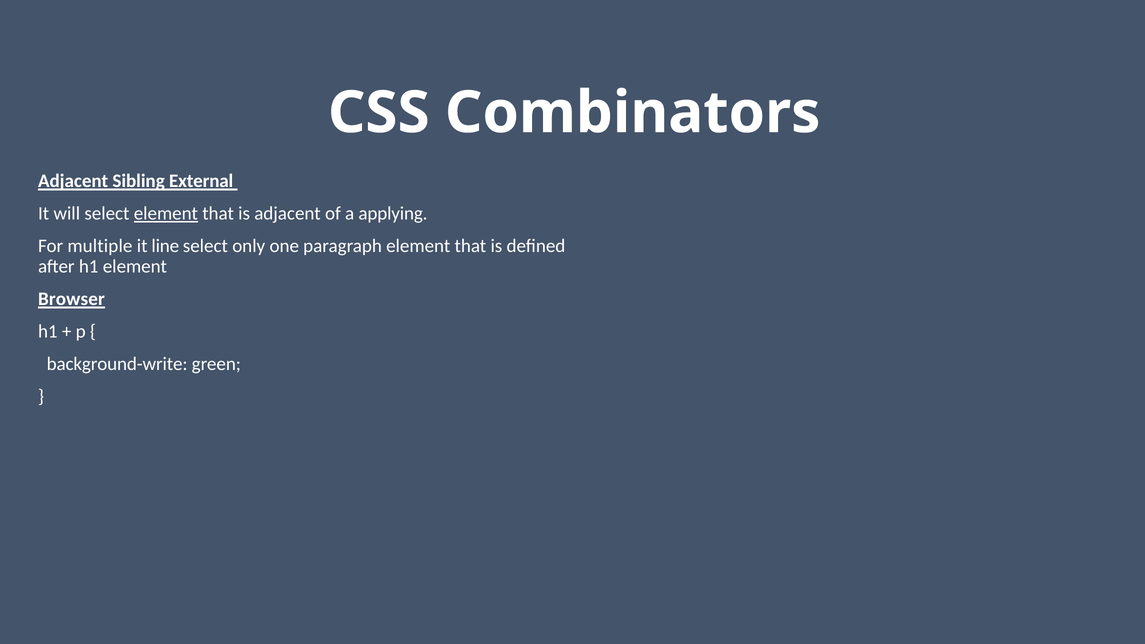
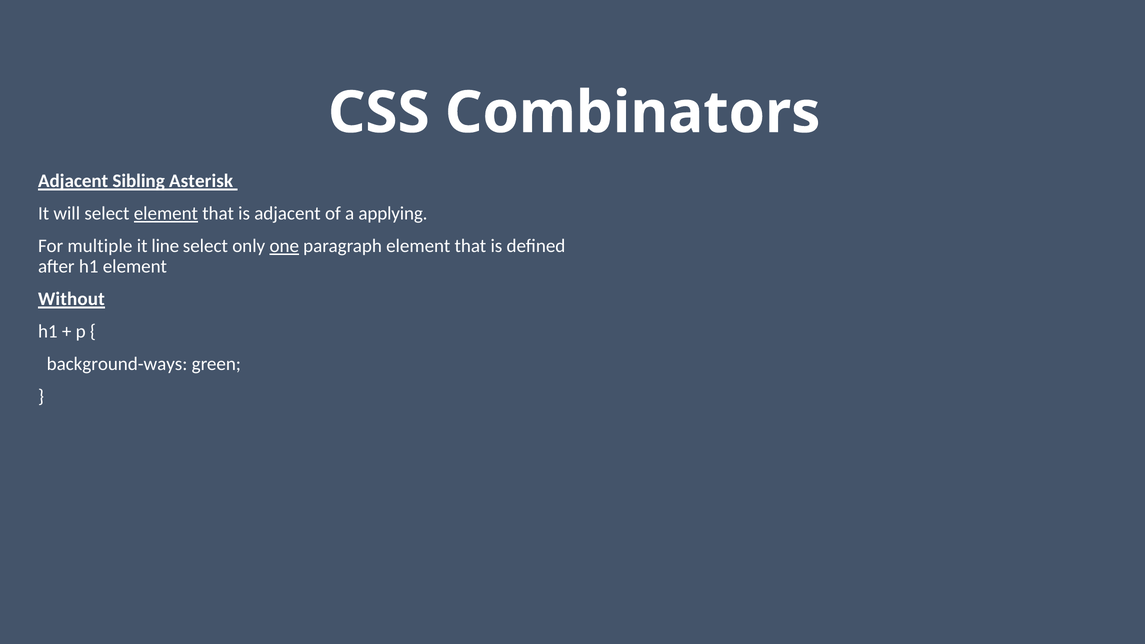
External: External -> Asterisk (201, 181)
one underline: none -> present (284, 246)
Browser: Browser -> Without (71, 299)
background-write: background-write -> background-ways (117, 364)
